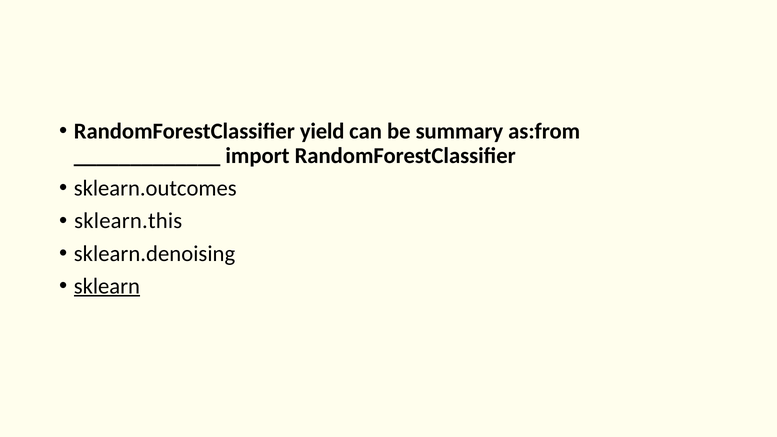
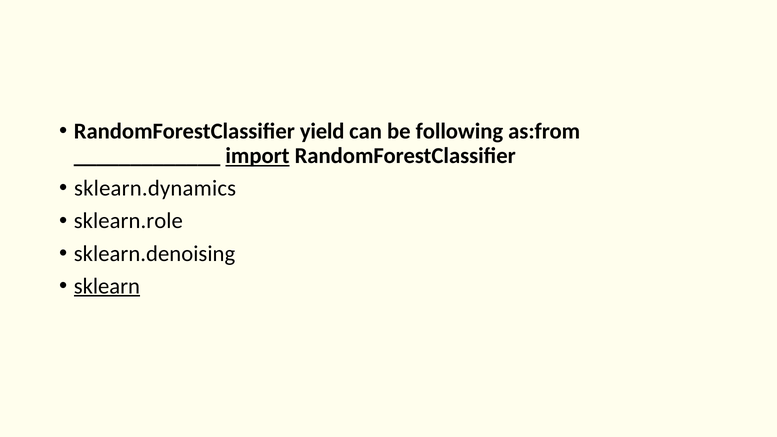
summary: summary -> following (459, 131)
import underline: none -> present (257, 156)
sklearn.outcomes: sklearn.outcomes -> sklearn.dynamics (155, 188)
sklearn.this: sklearn.this -> sklearn.role (128, 221)
